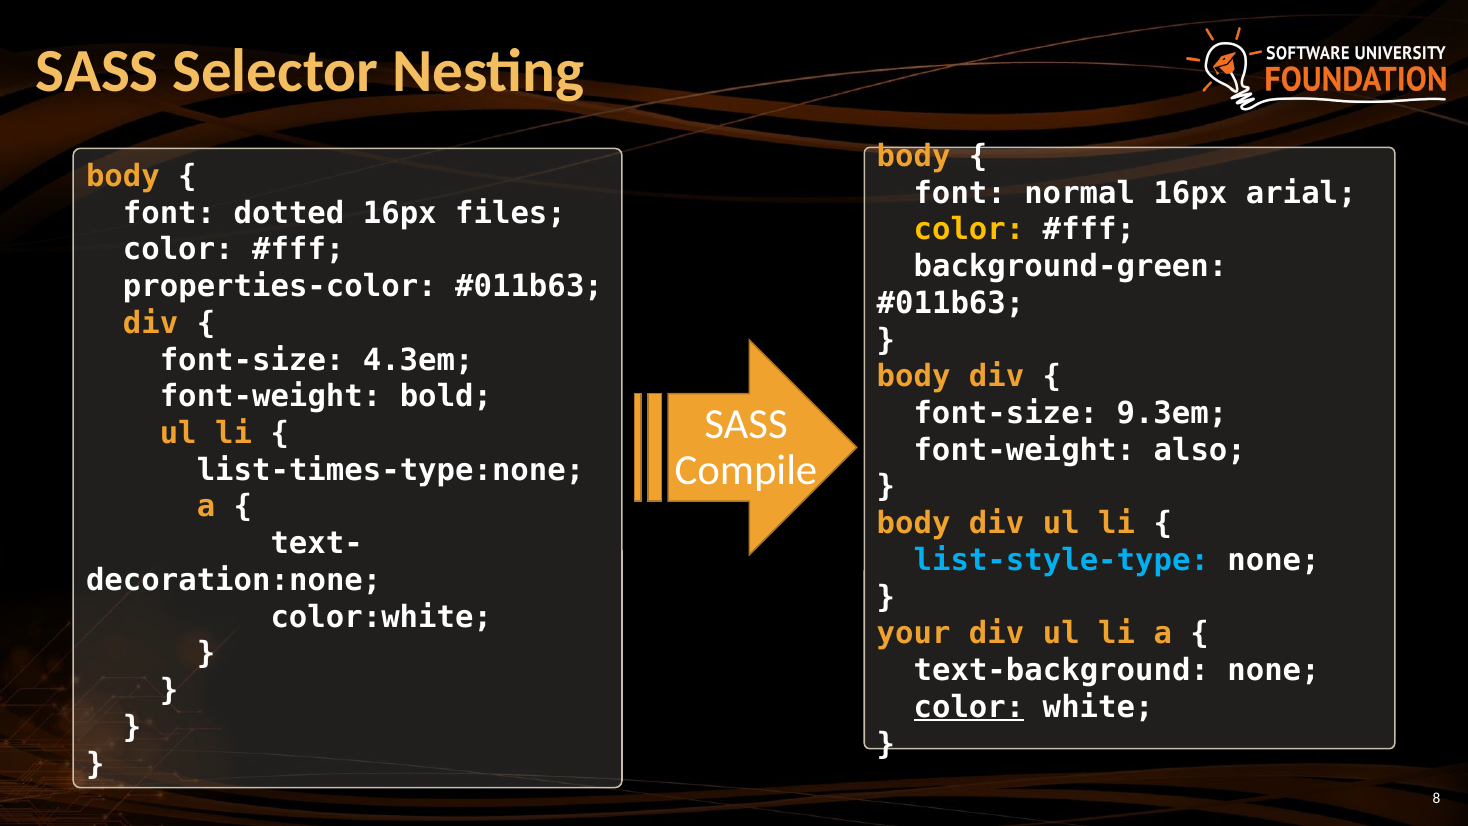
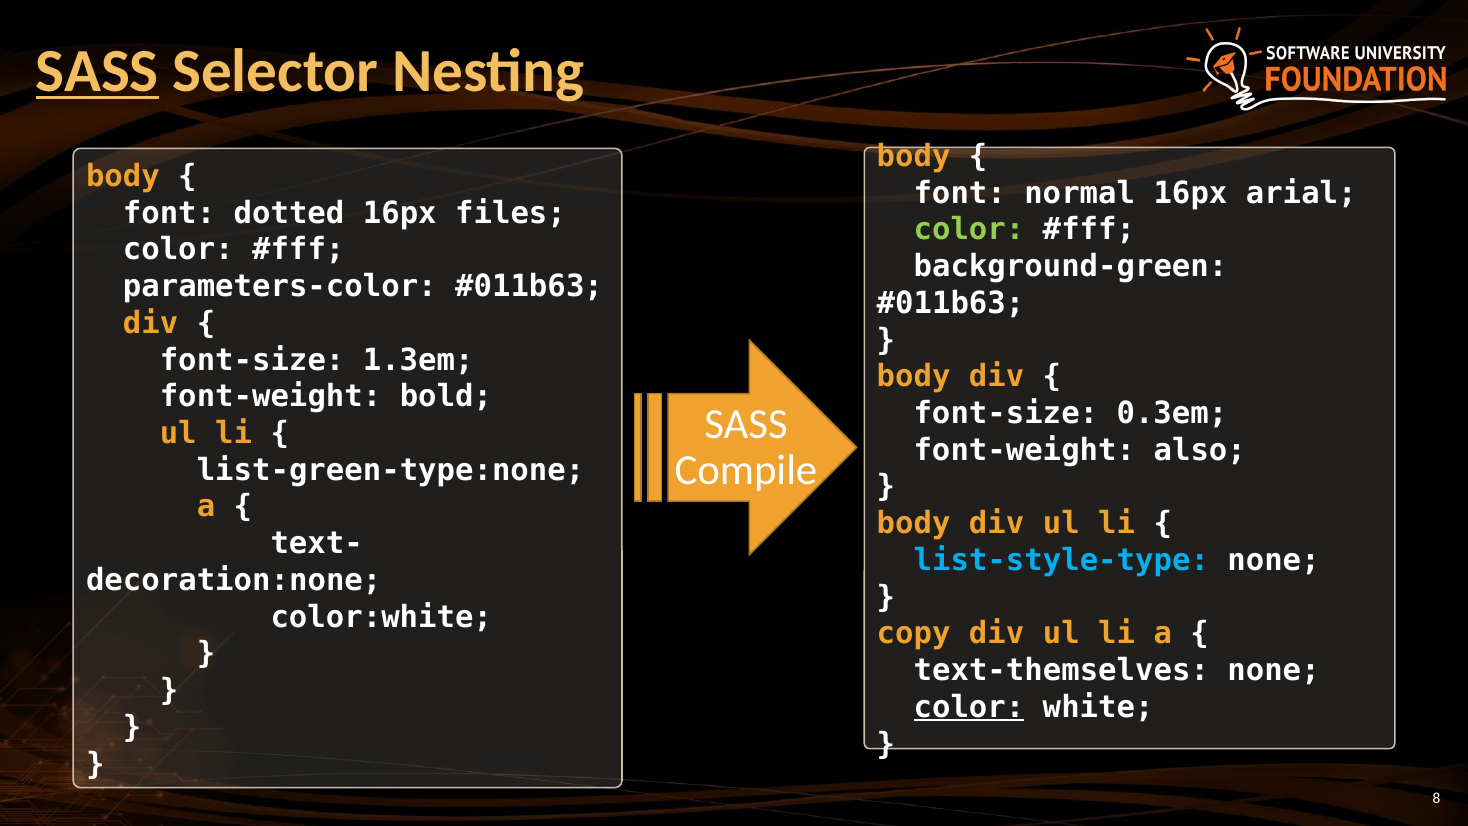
SASS underline: none -> present (97, 71)
color colour: yellow -> light green (969, 230)
properties-color: properties-color -> parameters-color (280, 286)
4.3em: 4.3em -> 1.3em (418, 360)
9.3em: 9.3em -> 0.3em (1172, 413)
list-times-type:none: list-times-type:none -> list-green-type:none (391, 470)
your: your -> copy (914, 634)
text-background: text-background -> text-themselves (1061, 670)
